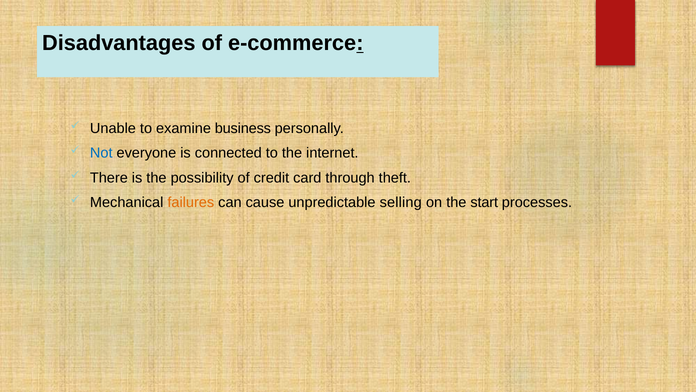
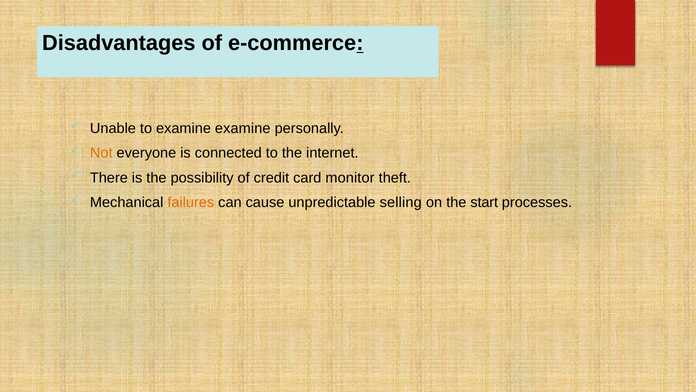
examine business: business -> examine (243, 128)
Not colour: blue -> orange (101, 153)
through: through -> monitor (350, 178)
